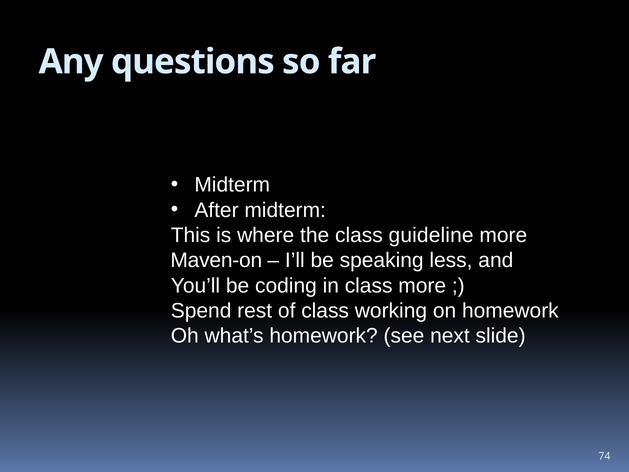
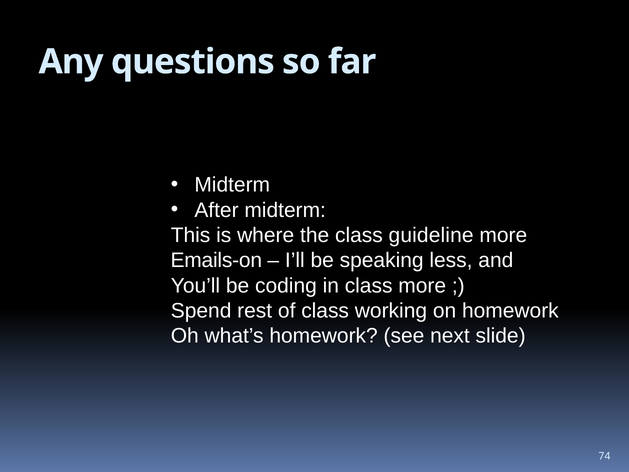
Maven-on: Maven-on -> Emails-on (216, 260)
